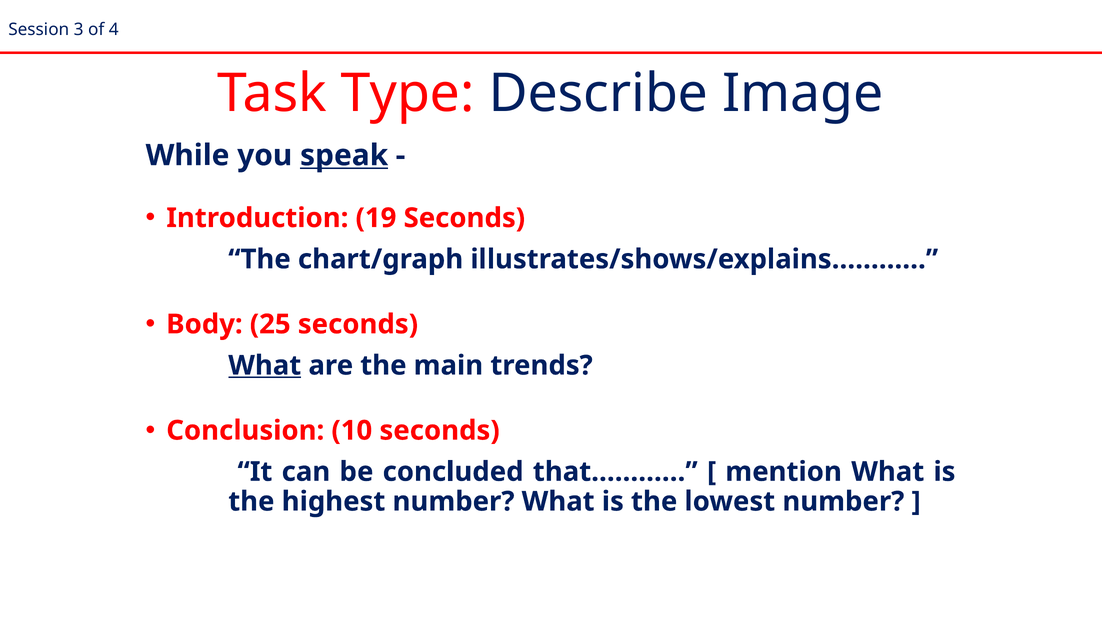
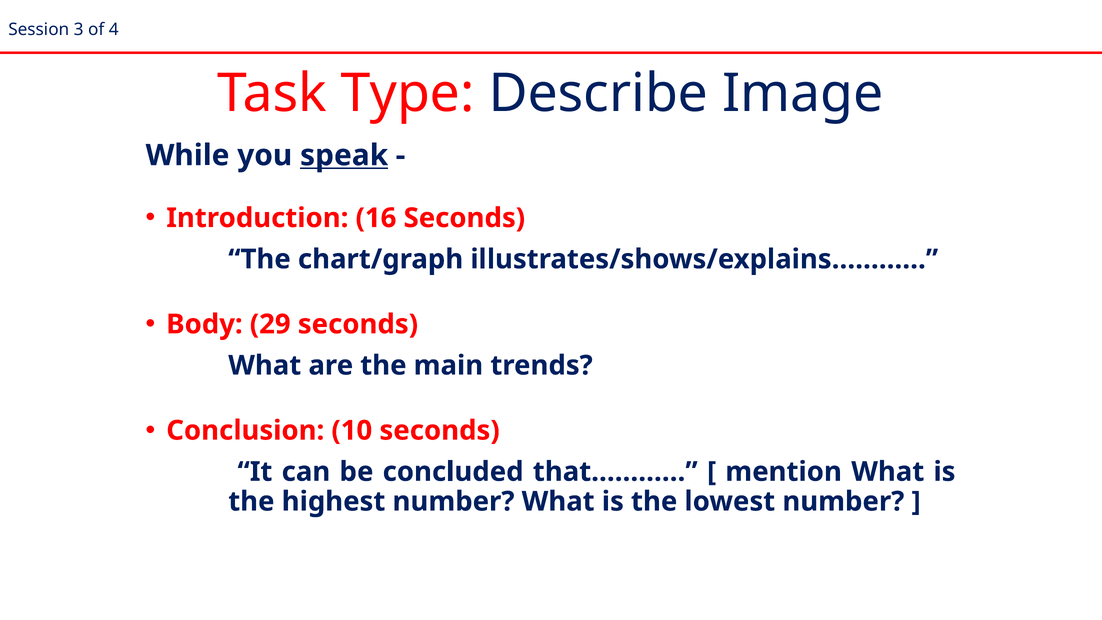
19: 19 -> 16 (376, 218)
25: 25 -> 29 (270, 324)
What underline: present -> none (265, 365)
